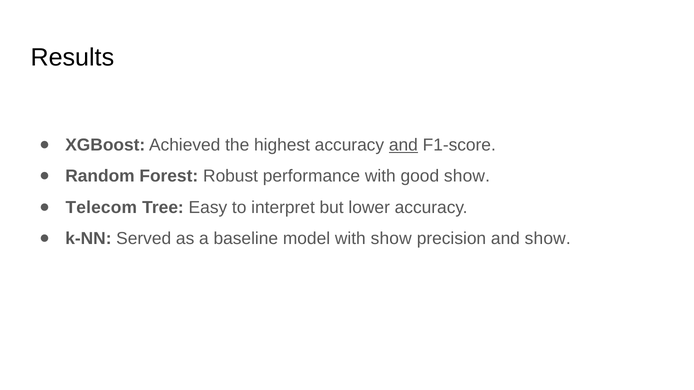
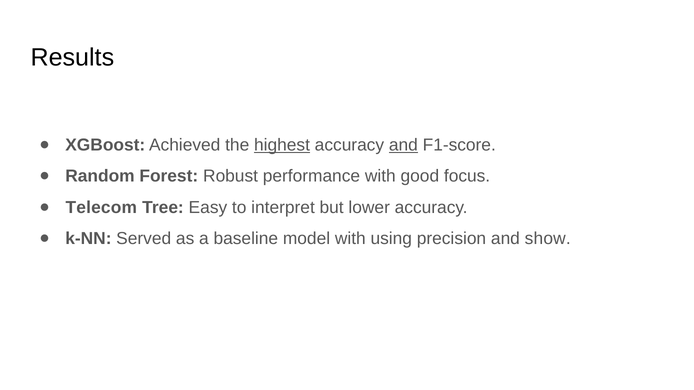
highest underline: none -> present (282, 145)
good show: show -> focus (467, 176)
with show: show -> using (391, 239)
